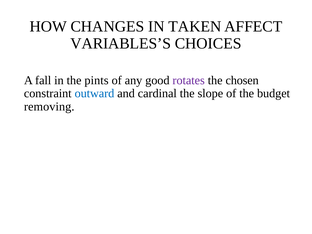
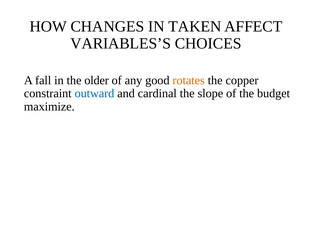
pints: pints -> older (97, 80)
rotates colour: purple -> orange (189, 80)
chosen: chosen -> copper (242, 80)
removing: removing -> maximize (49, 107)
